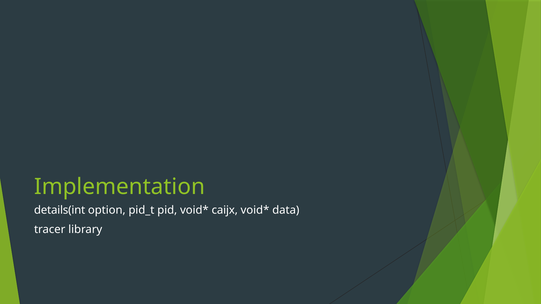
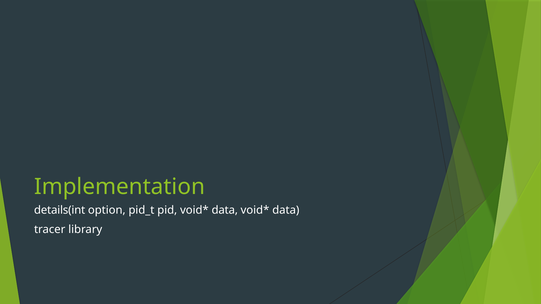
caijx: caijx -> data (225, 210)
